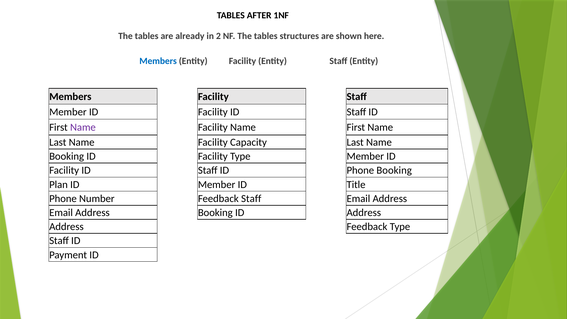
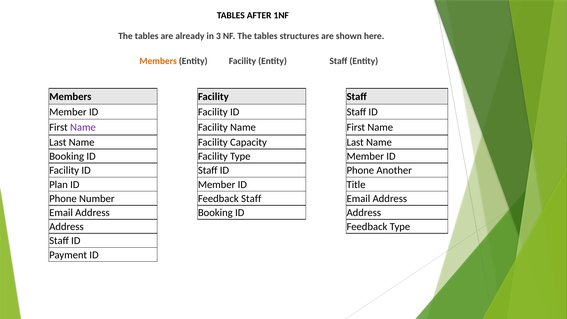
2: 2 -> 3 (218, 36)
Members colour: blue -> orange (158, 61)
Phone Booking: Booking -> Another (394, 170)
